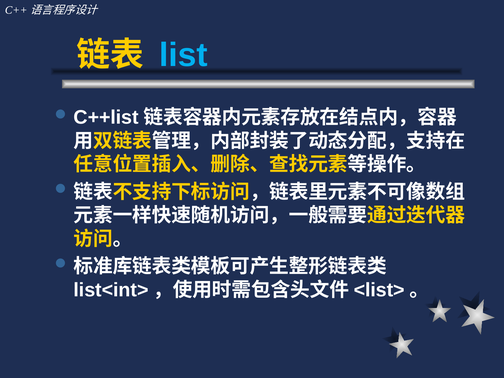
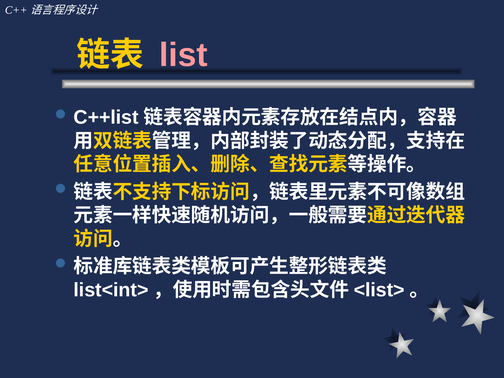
list colour: light blue -> pink (184, 55)
